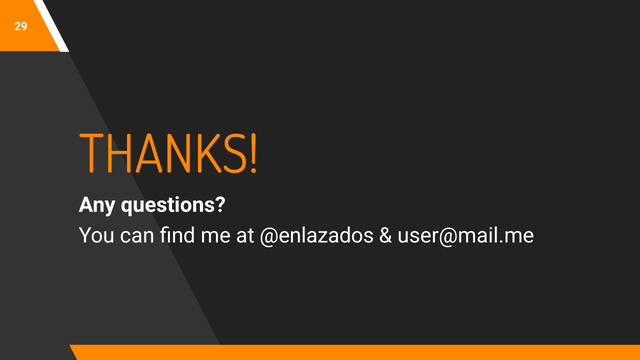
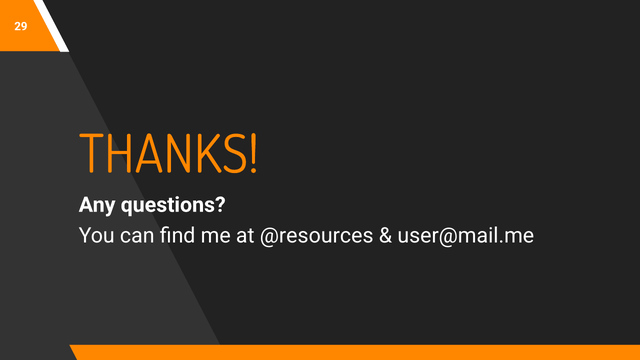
@enlazados: @enlazados -> @resources (317, 236)
